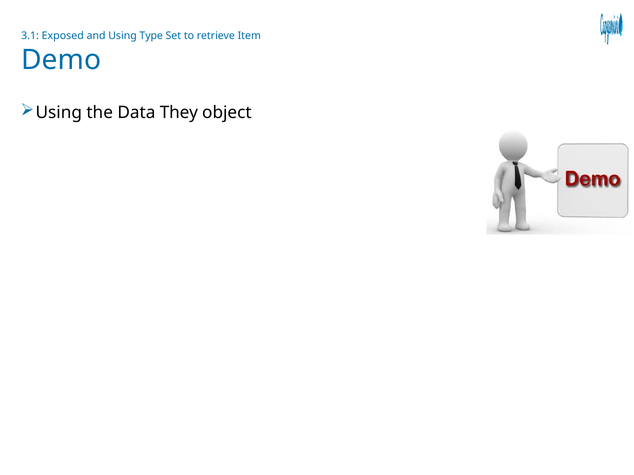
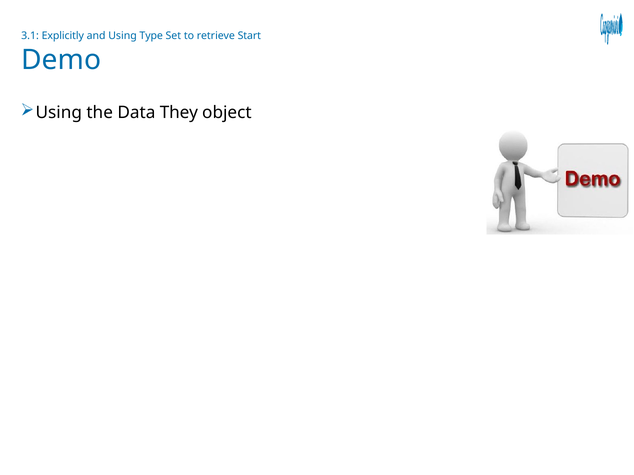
Exposed: Exposed -> Explicitly (63, 36)
Item: Item -> Start (249, 36)
